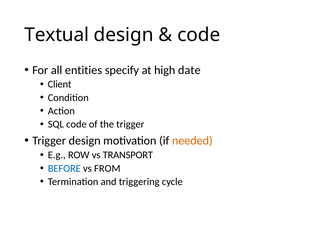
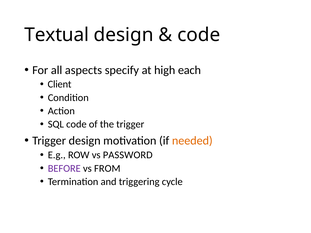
entities: entities -> aspects (83, 70)
date: date -> each (189, 70)
TRANSPORT: TRANSPORT -> PASSWORD (128, 155)
BEFORE colour: blue -> purple (64, 169)
